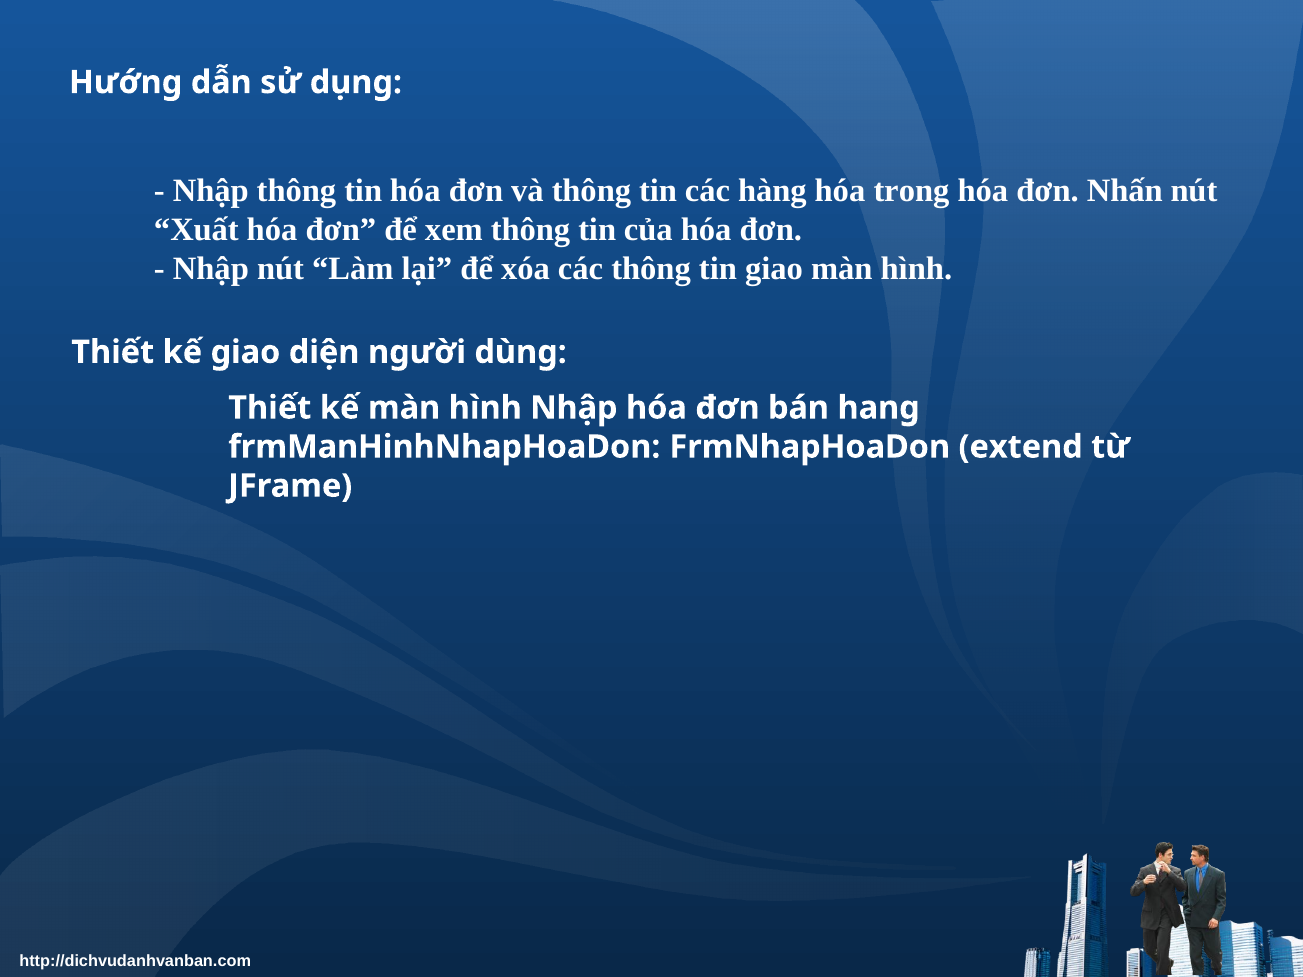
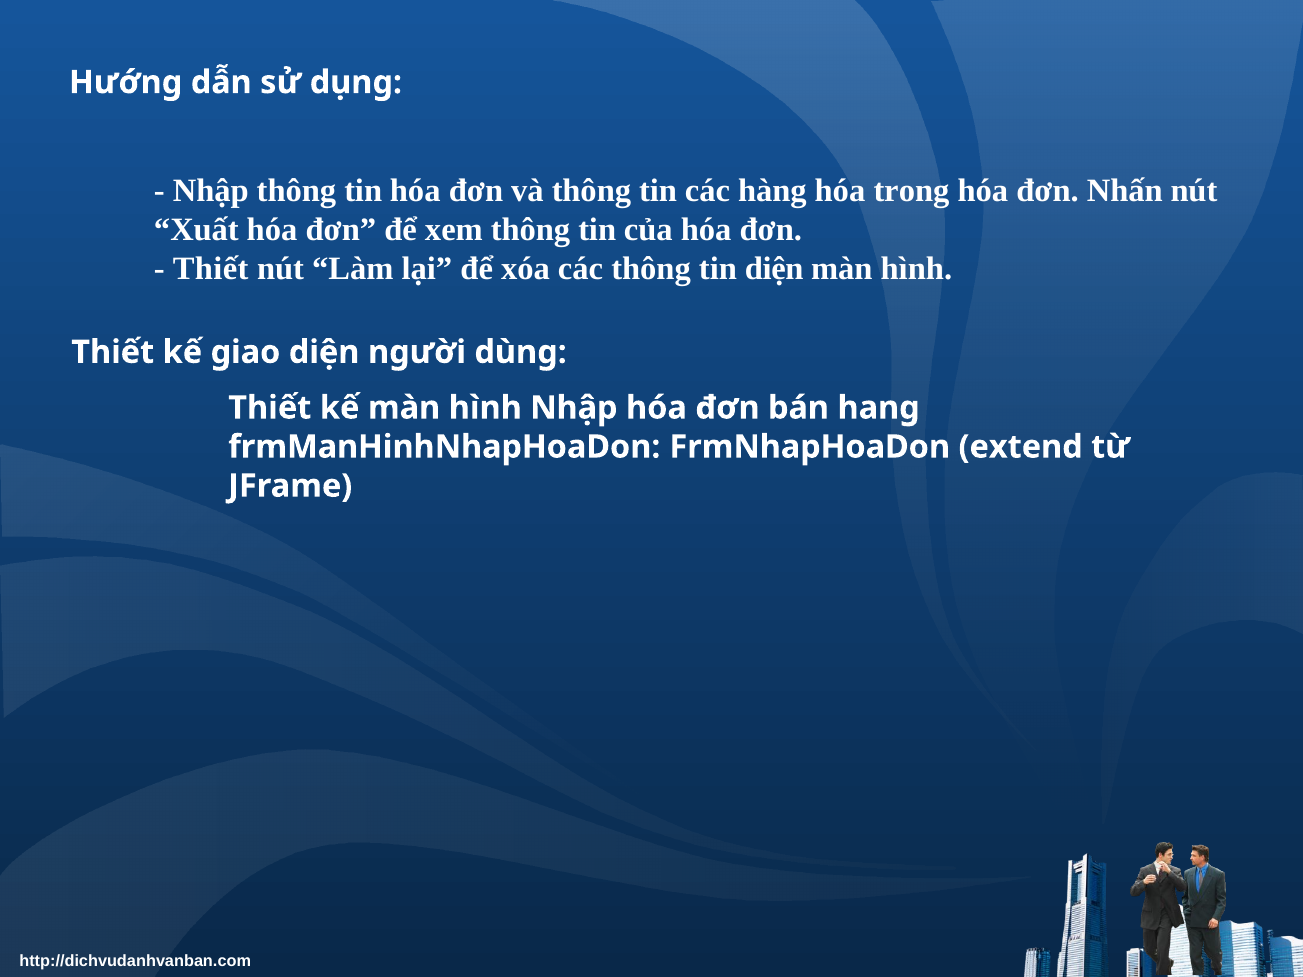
Nhập: Nhập -> Thiết (211, 269)
tin giao: giao -> diện (774, 269)
